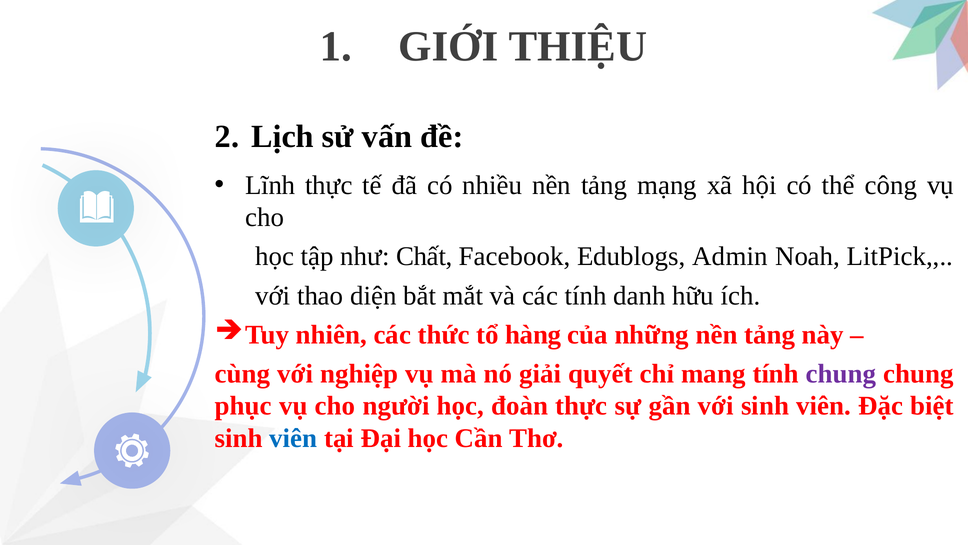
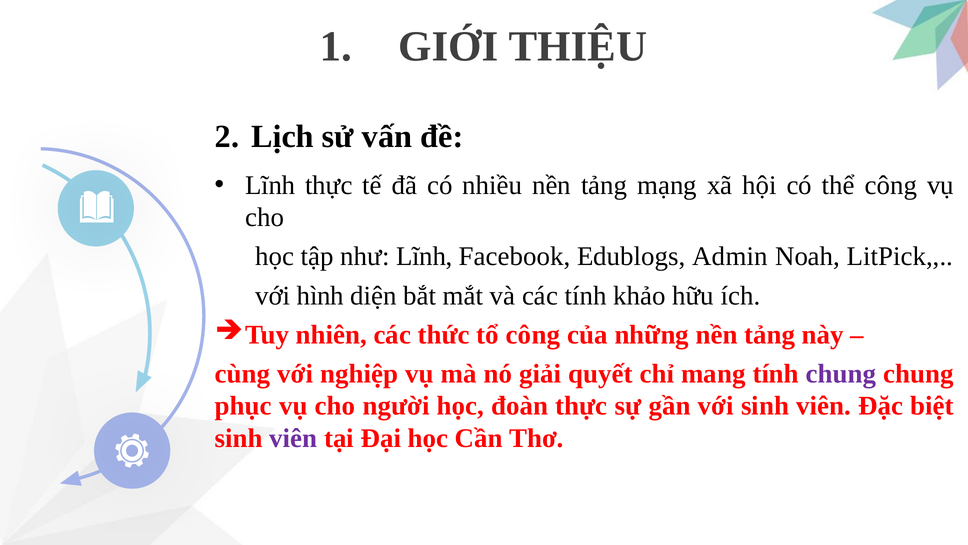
như Chất: Chất -> Lĩnh (424, 256)
thao: thao -> hình (320, 295)
danh: danh -> khảo (639, 295)
tổ hàng: hàng -> công (533, 334)
viên colour: blue -> purple (293, 438)
